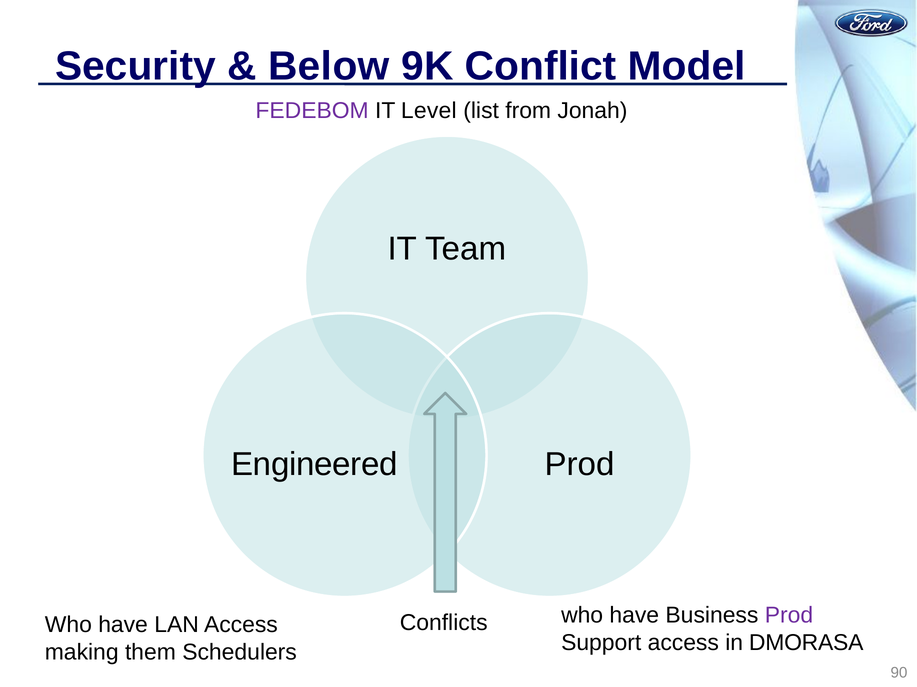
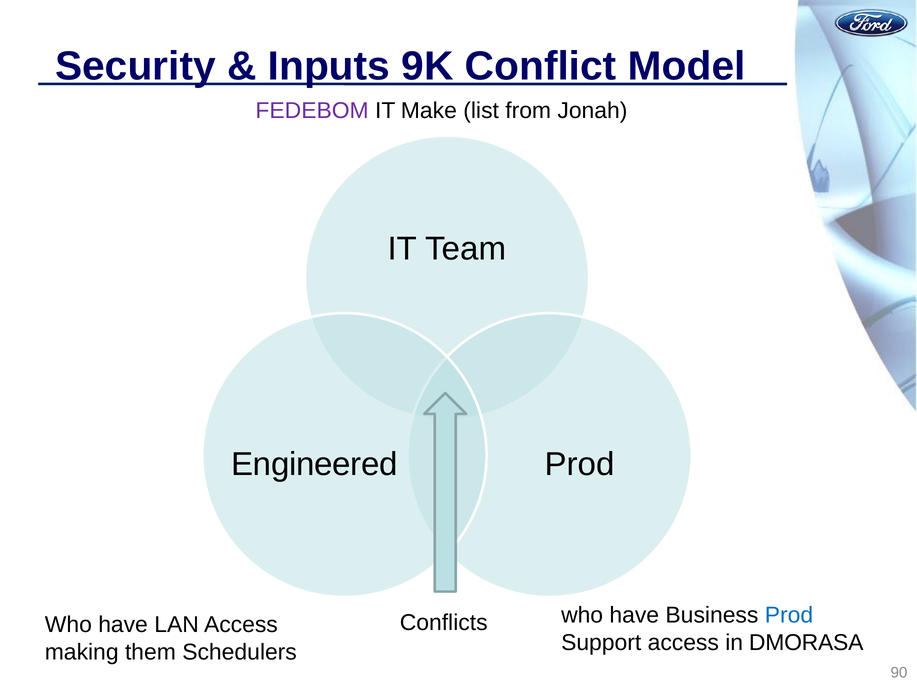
Below: Below -> Inputs (329, 66)
Level: Level -> Make (429, 111)
Prod colour: purple -> blue (789, 616)
